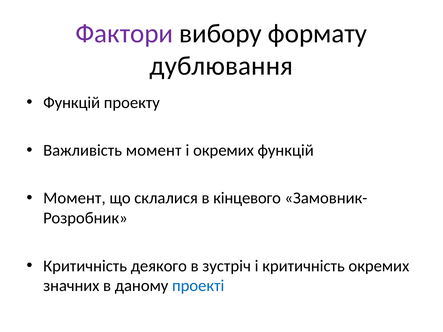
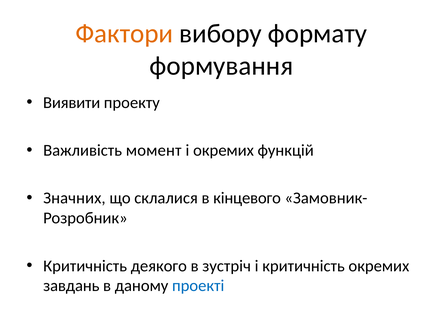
Фактори colour: purple -> orange (124, 34)
дублювання: дублювання -> формування (221, 66)
Функцій: Функцій -> Виявити (72, 103)
Момент: Момент -> Значних (74, 198)
значних: значних -> завдань (71, 286)
